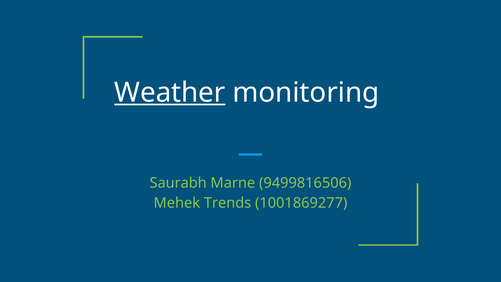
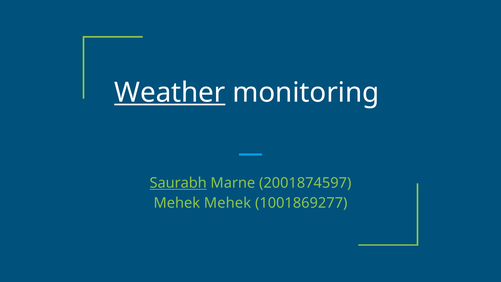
Saurabh underline: none -> present (178, 183)
9499816506: 9499816506 -> 2001874597 (305, 183)
Mehek Trends: Trends -> Mehek (227, 203)
